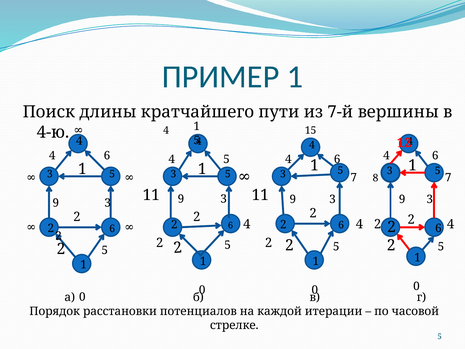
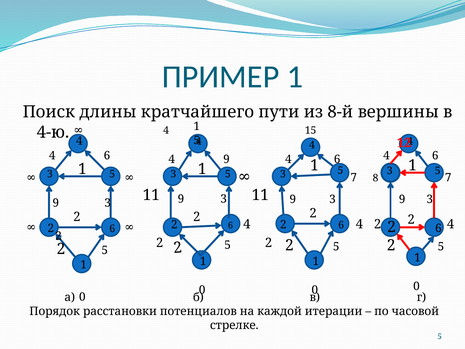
7-й: 7-й -> 8-й (340, 112)
5: 5 -> 9 (226, 159)
